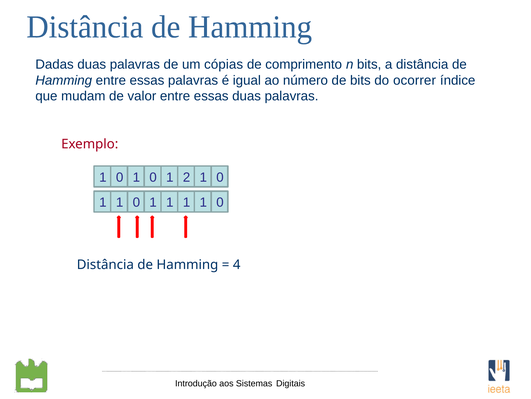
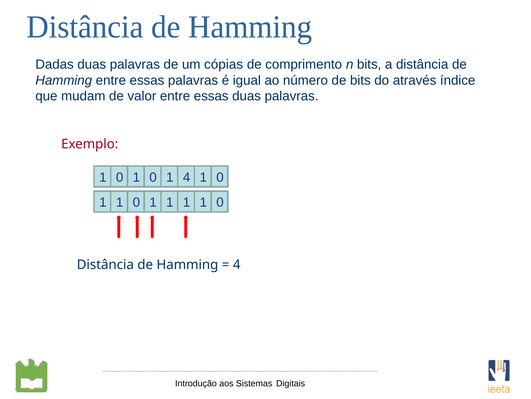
ocorrer: ocorrer -> através (415, 80)
1 2: 2 -> 4 (187, 177)
